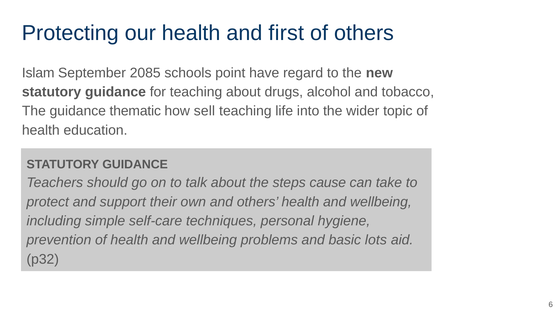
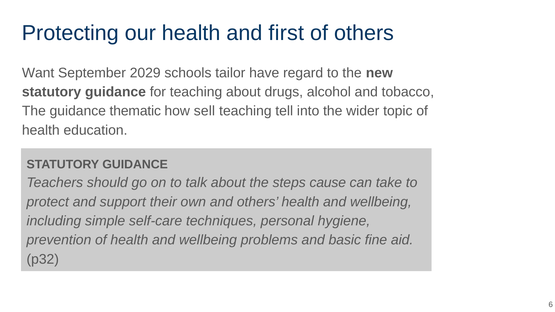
Islam: Islam -> Want (38, 73)
2085: 2085 -> 2029 (145, 73)
point: point -> tailor (230, 73)
life: life -> tell (284, 111)
lots: lots -> fine (376, 240)
